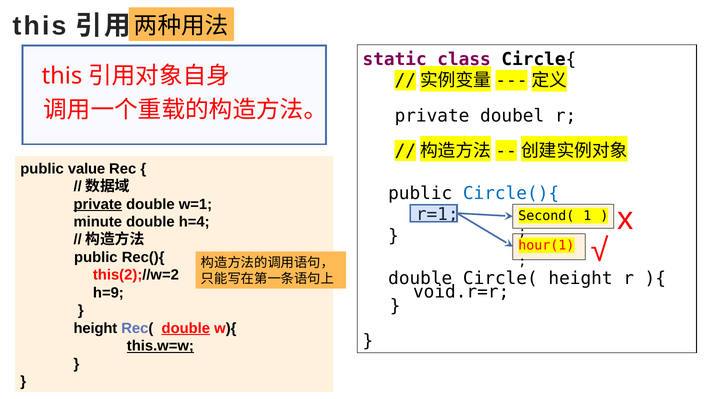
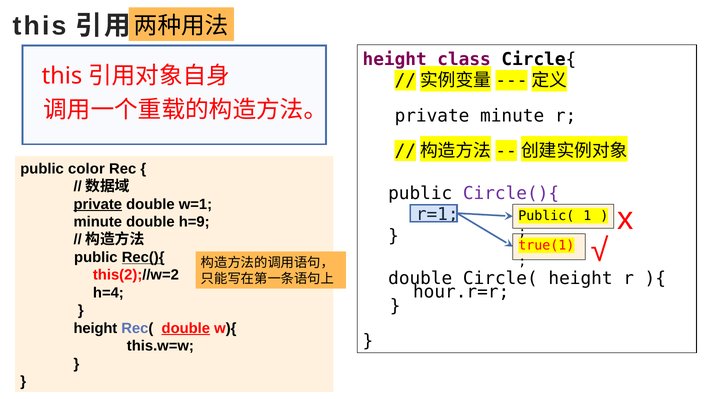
static: static -> height (395, 59)
private doubel: doubel -> minute (512, 116)
value: value -> color (86, 169)
Circle(){ colour: blue -> purple (511, 193)
Second(: Second( -> Public( (546, 216)
h=4: h=4 -> h=9 (194, 222)
hour(1: hour(1 -> true(1 (546, 246)
Rec(){ underline: none -> present (143, 258)
void.r=r: void.r=r -> hour.r=r (461, 292)
h=9: h=9 -> h=4 (108, 293)
this.w=w underline: present -> none (160, 346)
